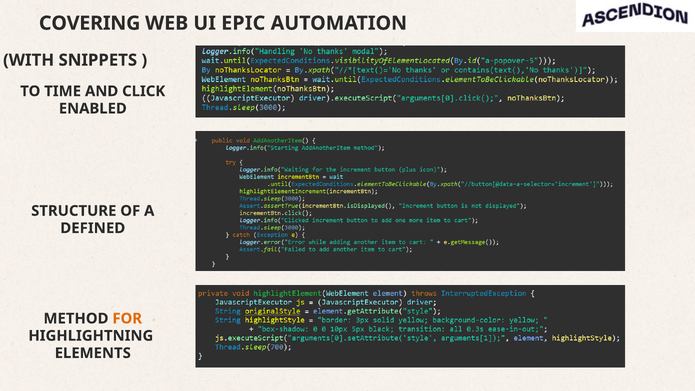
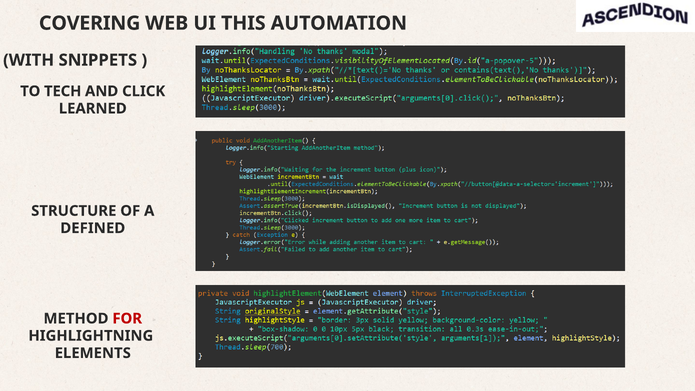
EPIC: EPIC -> THIS (243, 23)
TIME: TIME -> TECH (63, 91)
ENABLED: ENABLED -> LEARNED (93, 108)
FOR colour: orange -> red (127, 319)
